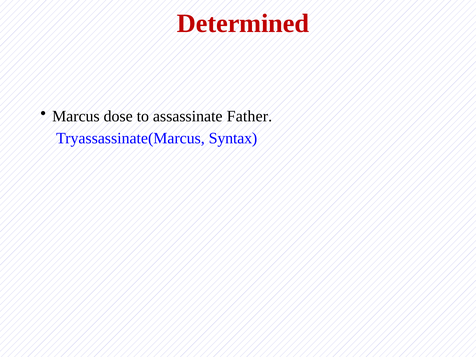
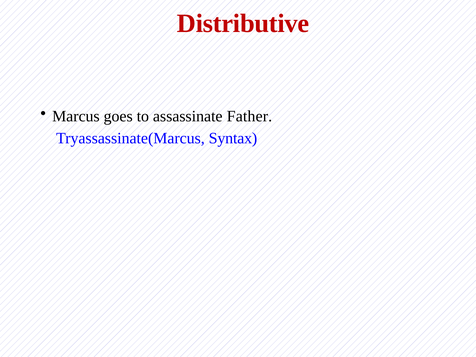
Determined: Determined -> Distributive (243, 23)
dose: dose -> goes (118, 116)
